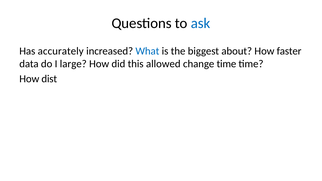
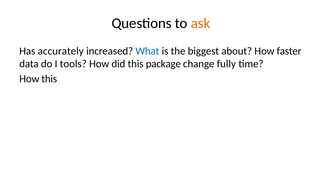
ask colour: blue -> orange (201, 23)
large: large -> tools (73, 64)
allowed: allowed -> package (163, 64)
change time: time -> fully (226, 64)
How dist: dist -> this (49, 79)
